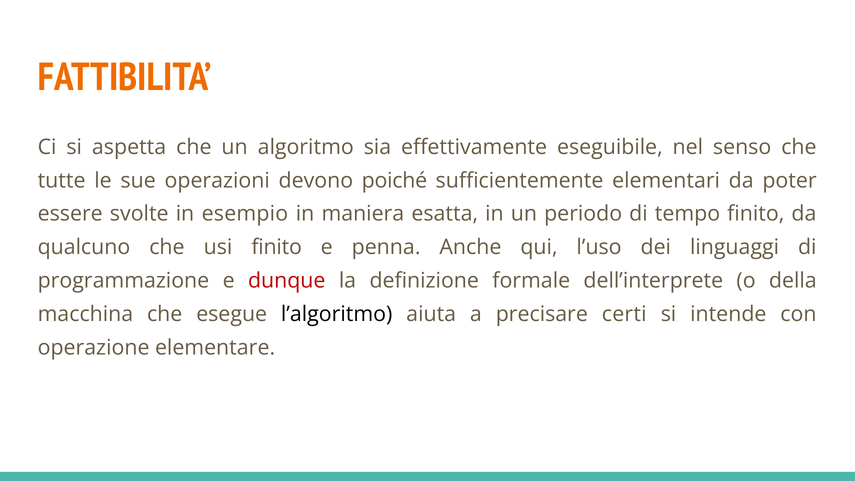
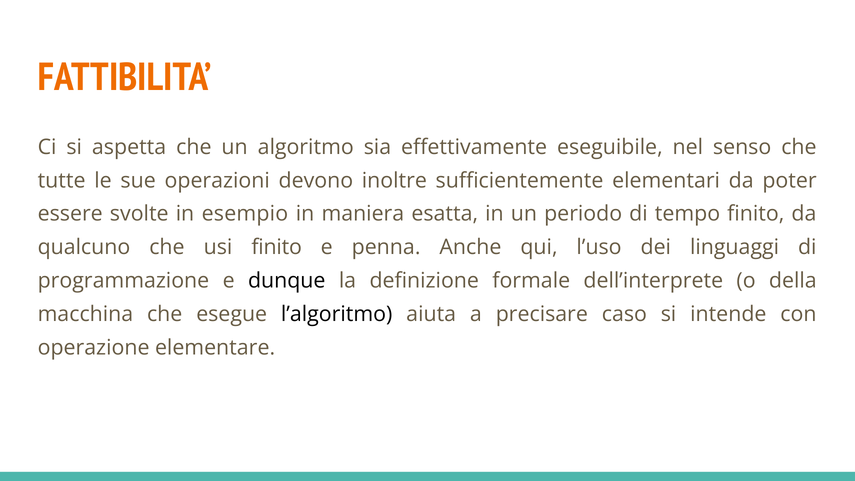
poiché: poiché -> inoltre (394, 180)
dunque colour: red -> black (287, 281)
certi: certi -> caso (624, 314)
